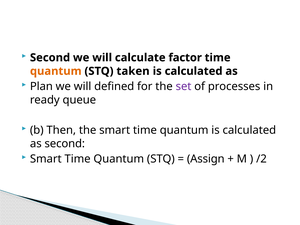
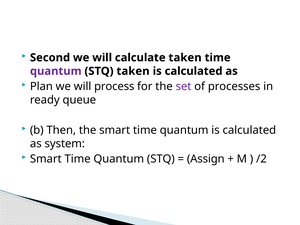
calculate factor: factor -> taken (185, 58)
quantum colour: orange -> purple (56, 71)
defined: defined -> process (114, 86)
as second: second -> system (65, 144)
